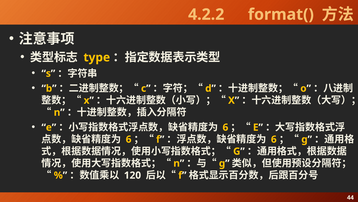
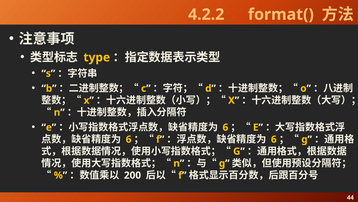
120: 120 -> 200 (132, 175)
